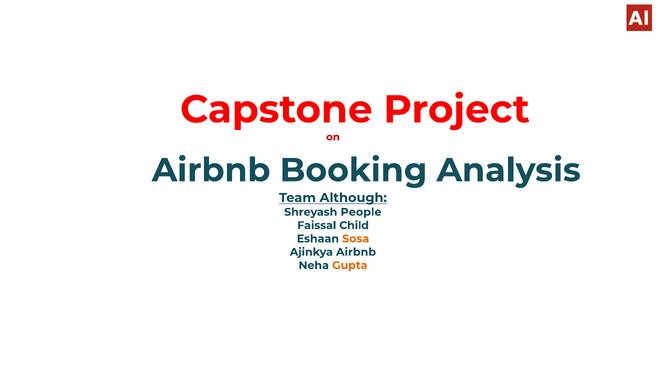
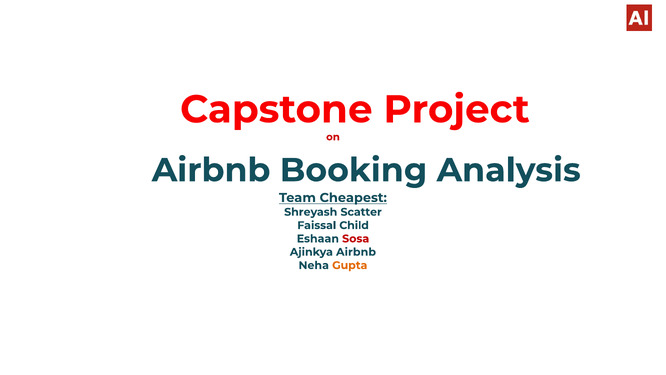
Although: Although -> Cheapest (353, 198)
People: People -> Scatter (361, 212)
Sosa colour: orange -> red (356, 238)
